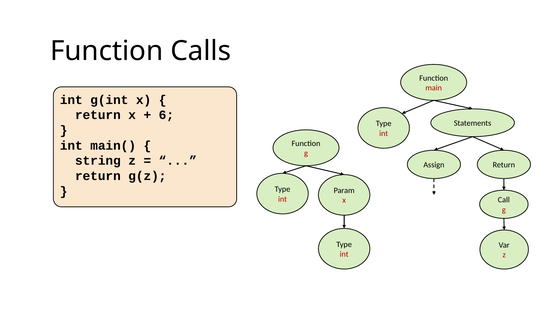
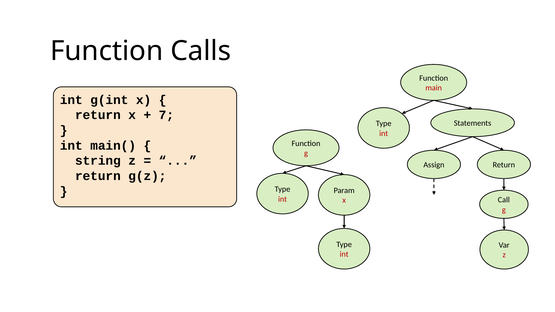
6: 6 -> 7 (166, 115)
